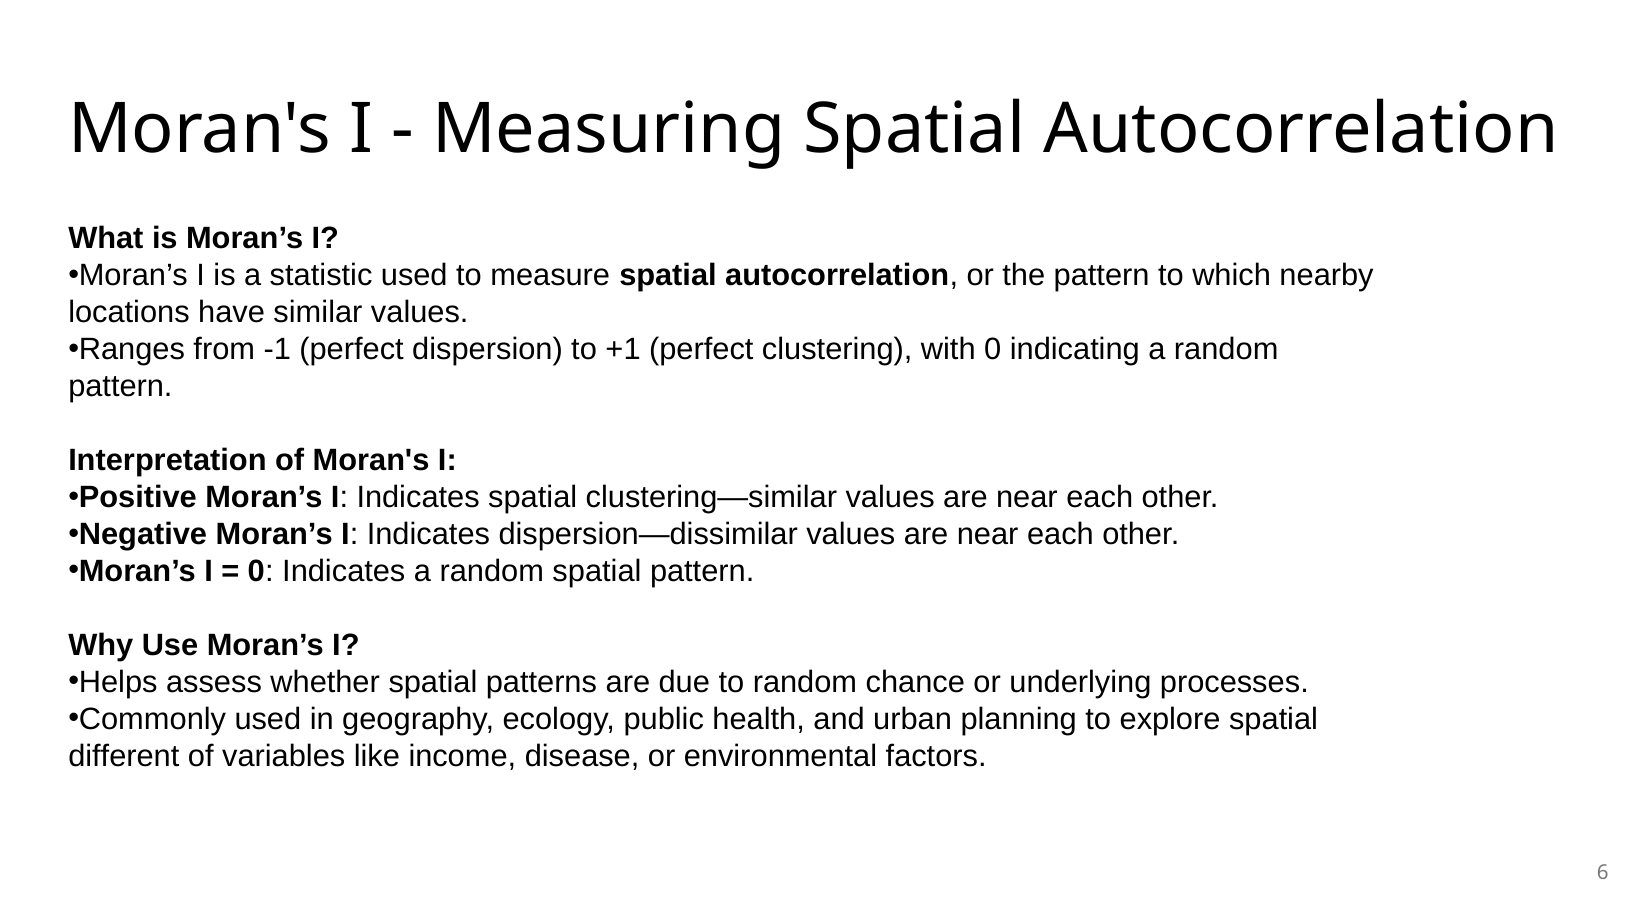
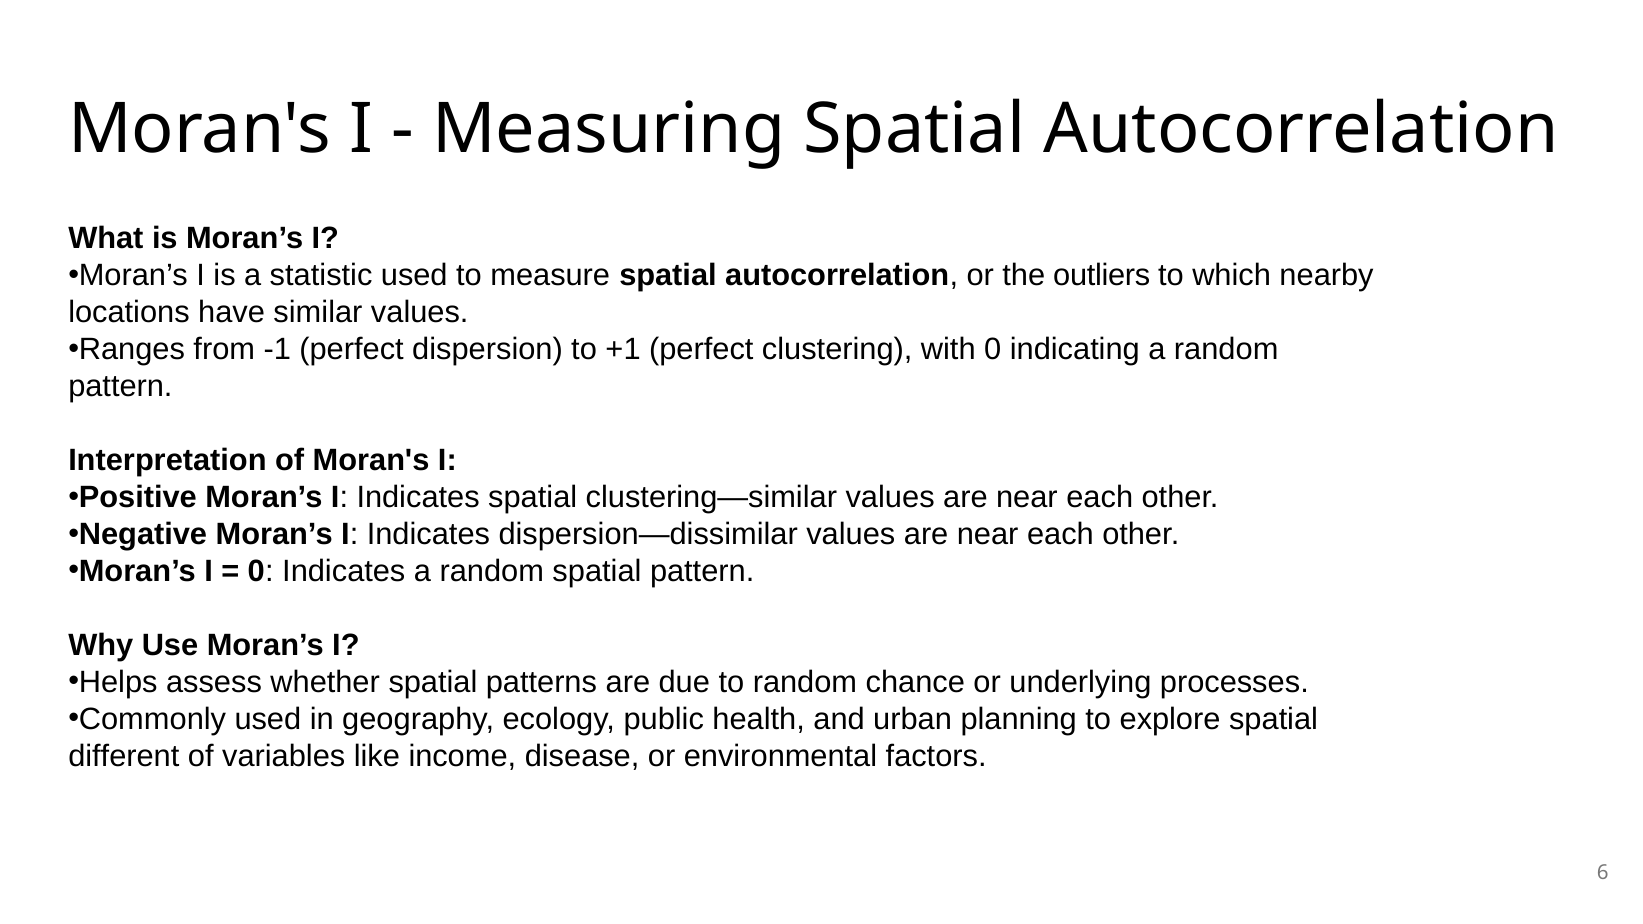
the pattern: pattern -> outliers (1102, 276)
